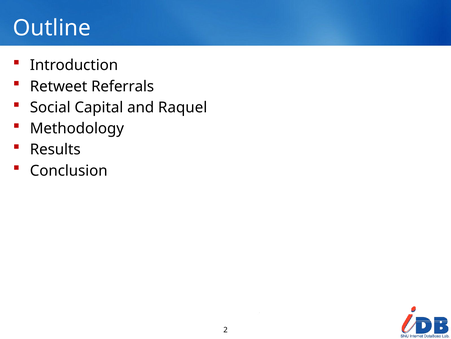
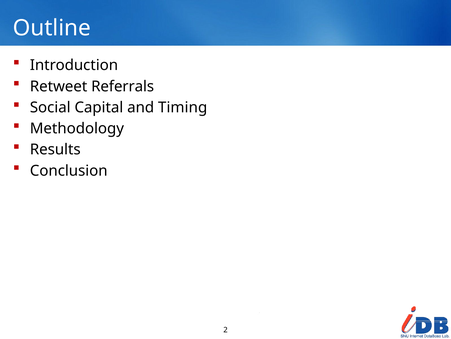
Raquel: Raquel -> Timing (183, 107)
